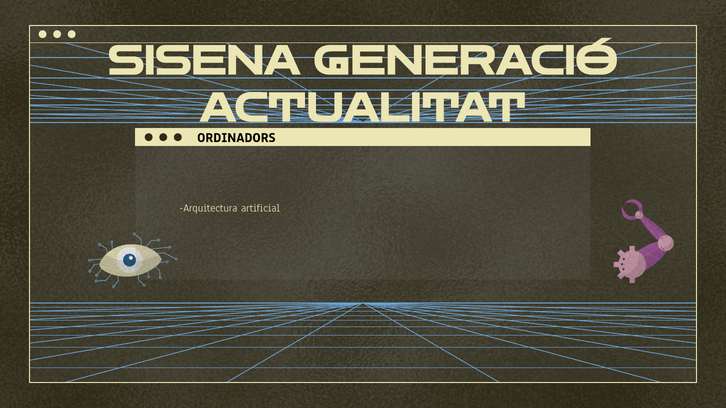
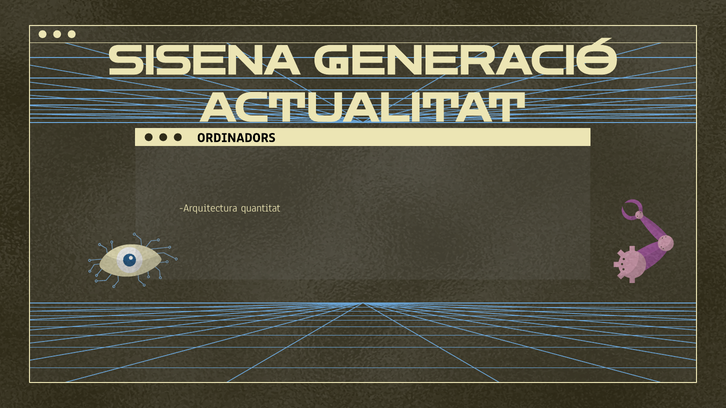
artificial: artificial -> quantitat (261, 208)
